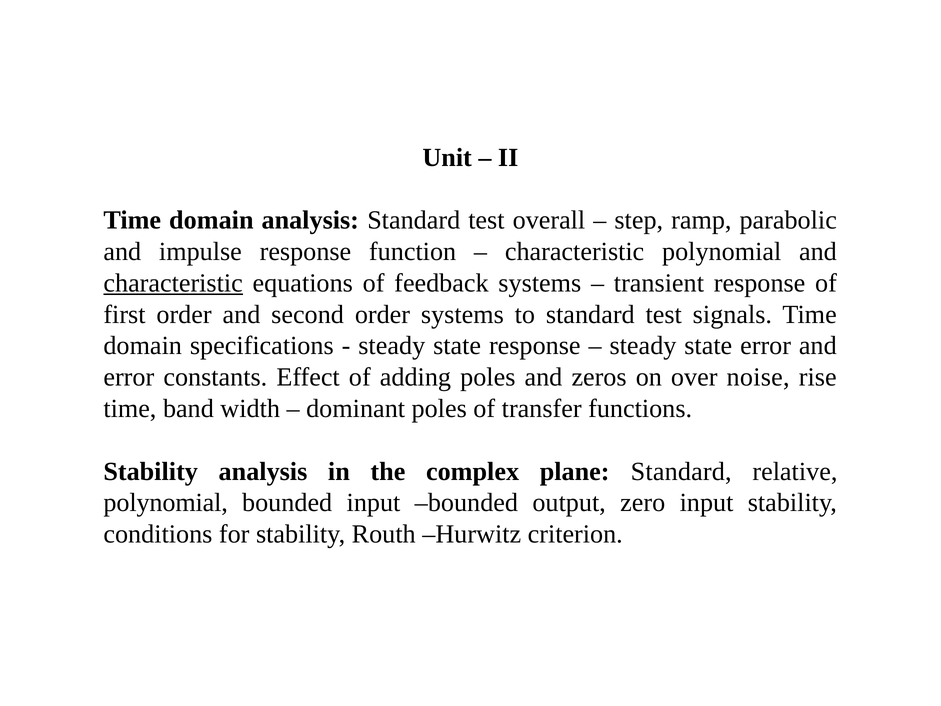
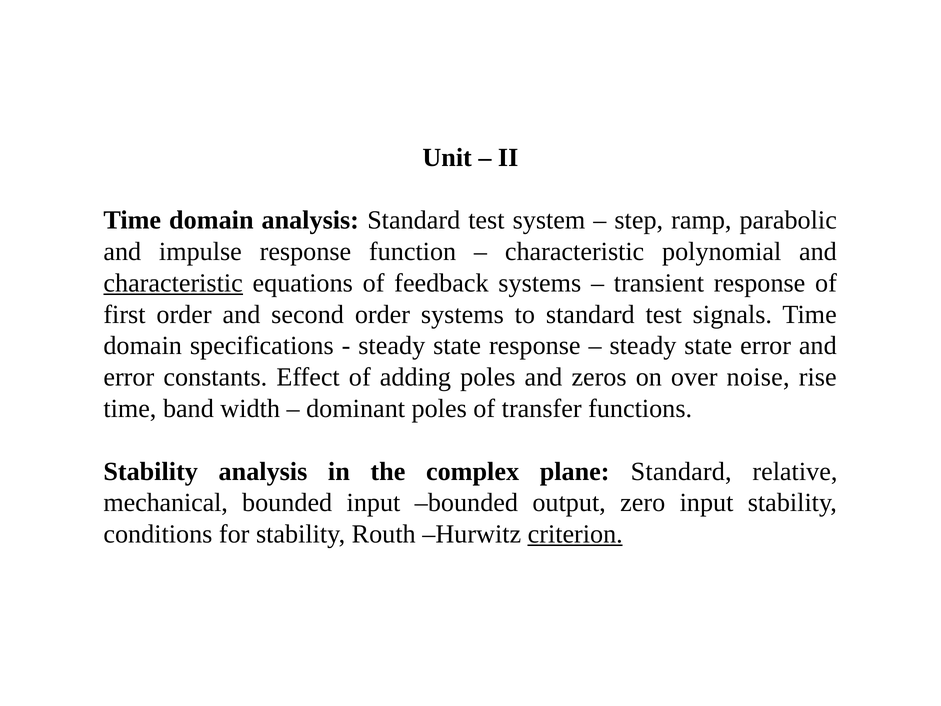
overall: overall -> system (549, 220)
polynomial: polynomial -> mechanical (166, 503)
criterion underline: none -> present (575, 534)
